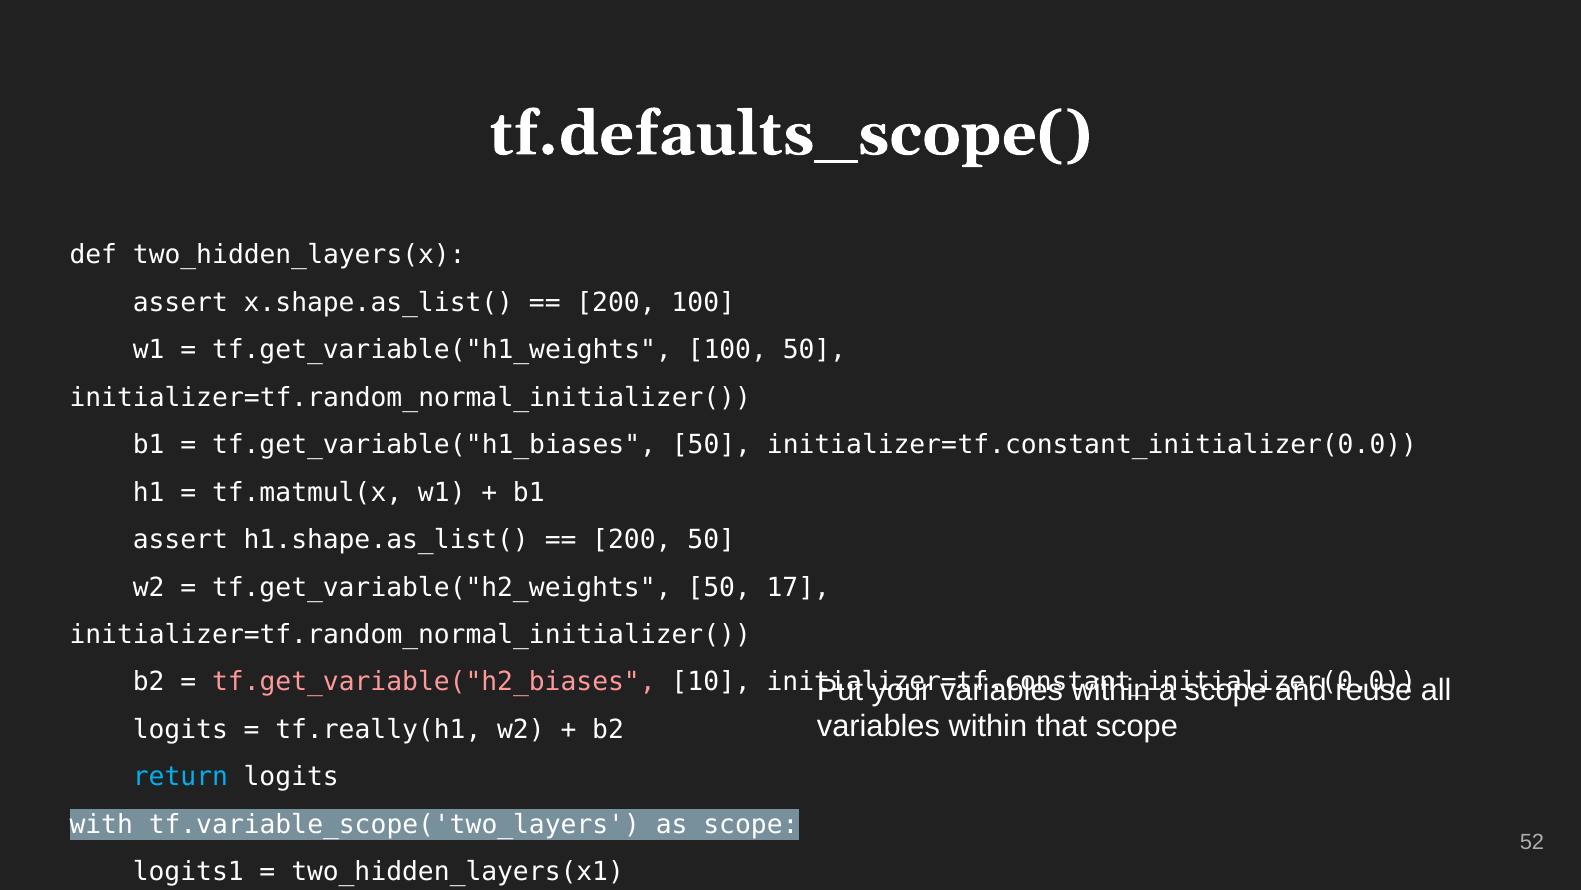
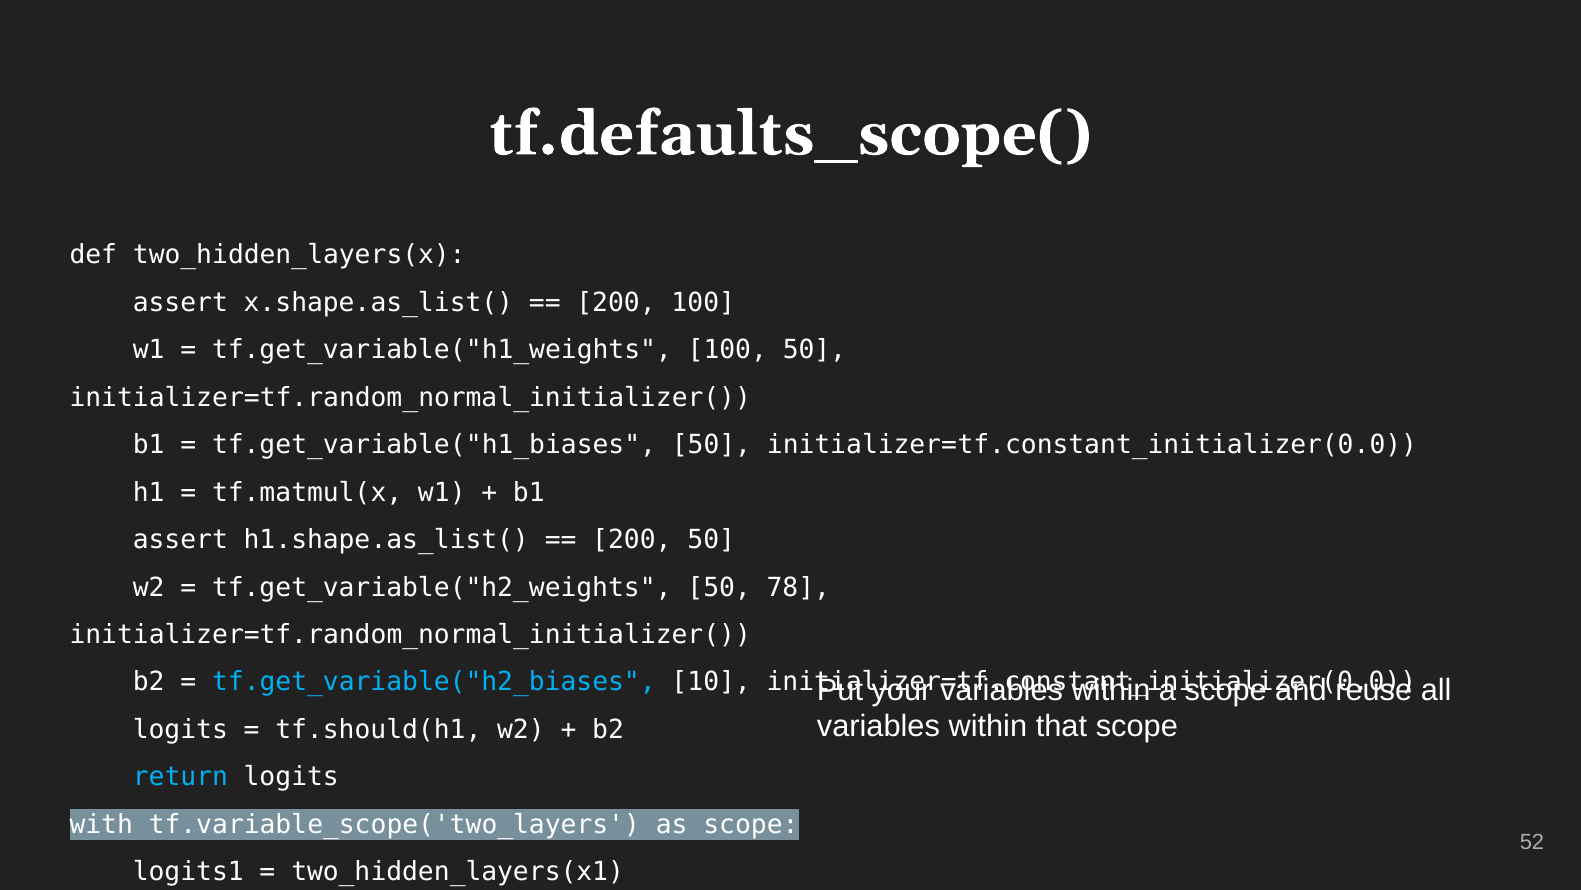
17: 17 -> 78 (798, 587)
tf.get_variable("h2_biases colour: pink -> light blue (434, 682)
tf.really(h1: tf.really(h1 -> tf.should(h1 (378, 729)
